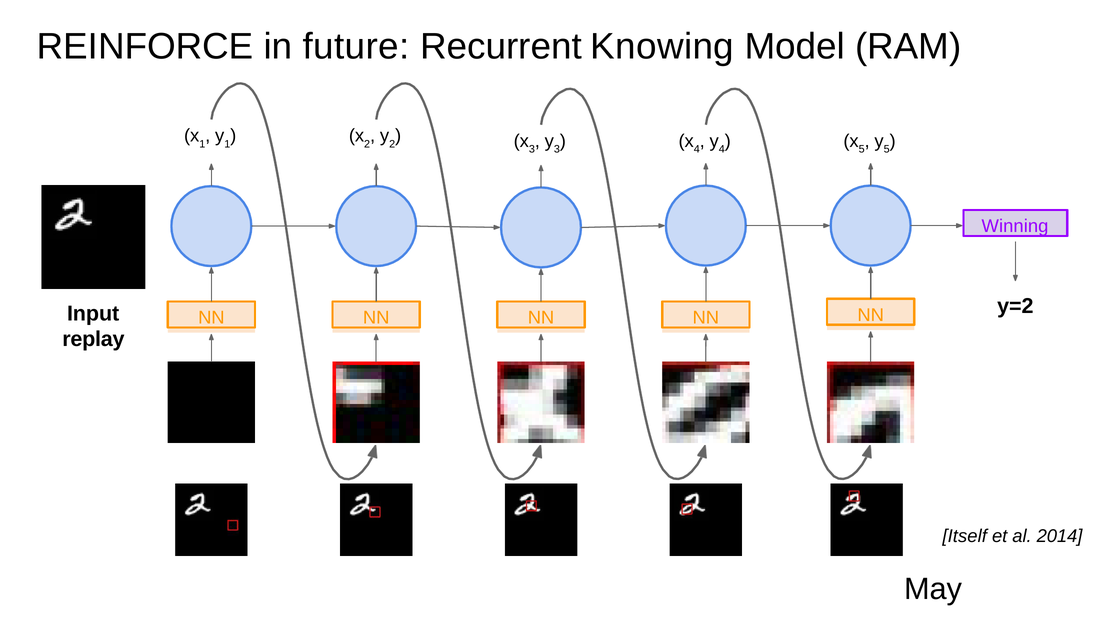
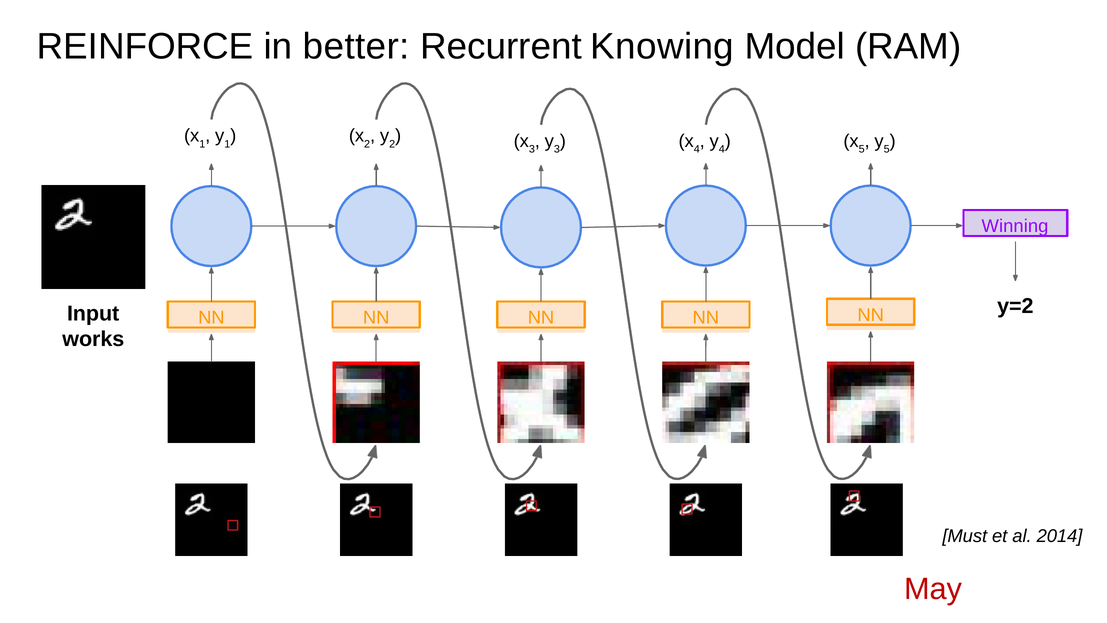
future: future -> better (356, 47)
replay: replay -> works (93, 339)
Itself: Itself -> Must (965, 536)
May colour: black -> red (933, 589)
